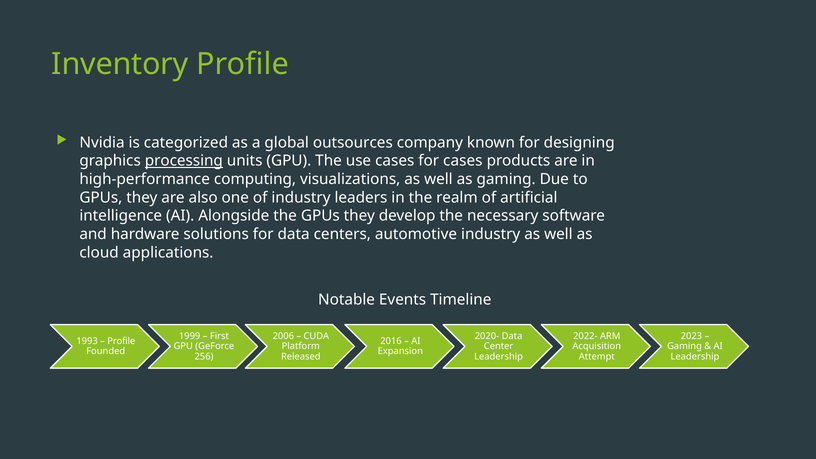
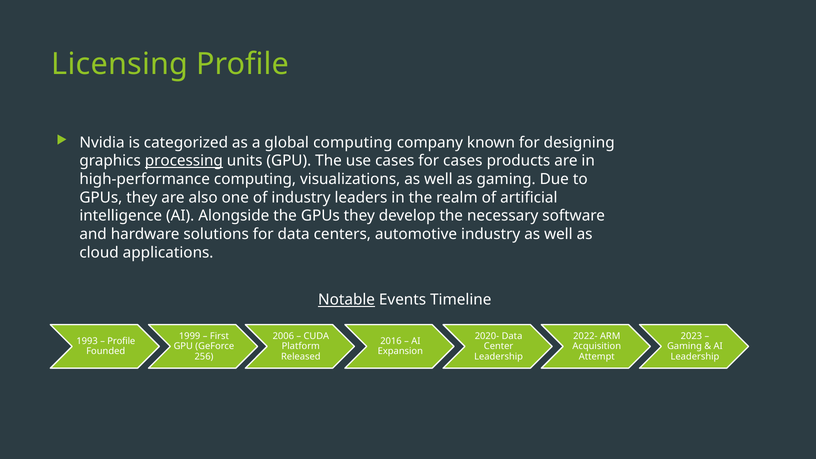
Inventory: Inventory -> Licensing (120, 64)
global outsources: outsources -> computing (353, 143)
Notable underline: none -> present (347, 300)
